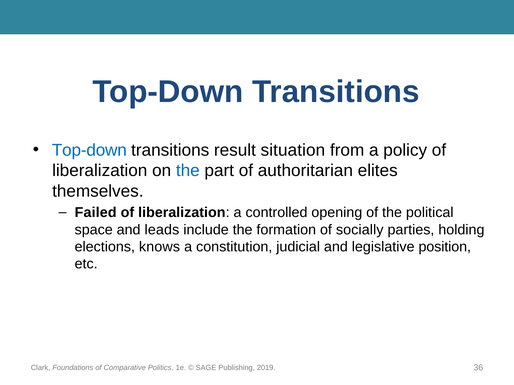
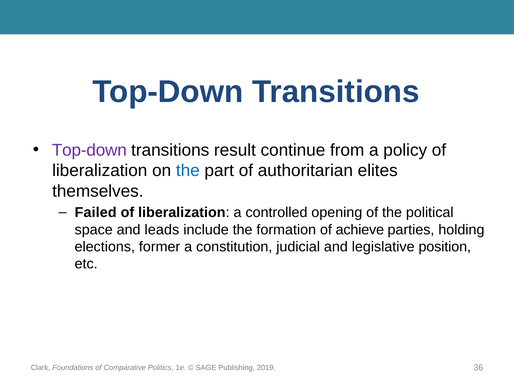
Top-down colour: blue -> purple (89, 150)
situation: situation -> continue (293, 150)
socially: socially -> achieve (360, 230)
knows: knows -> former (160, 247)
